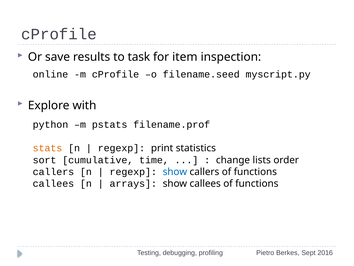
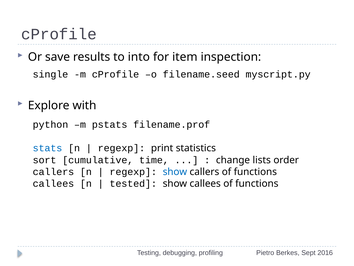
task: task -> into (139, 57)
online: online -> single (50, 74)
stats colour: orange -> blue (47, 148)
arrays: arrays -> tested (133, 183)
